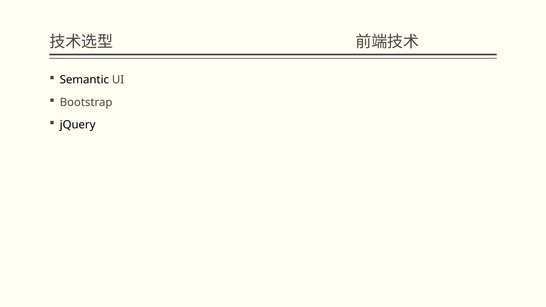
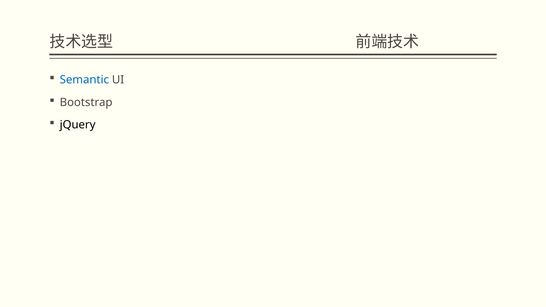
Semantic colour: black -> blue (84, 80)
